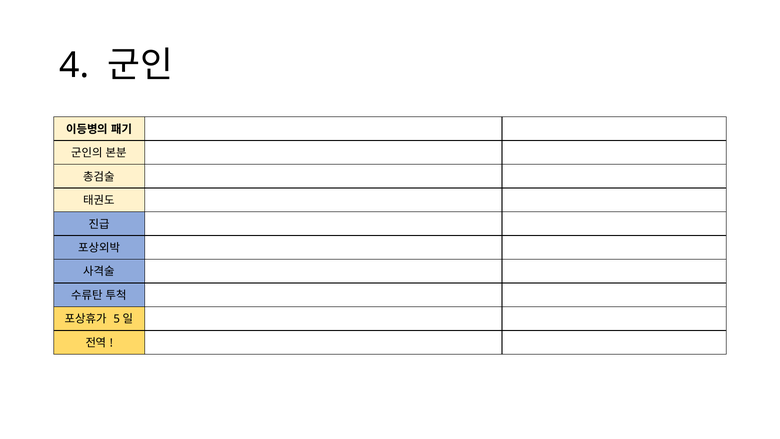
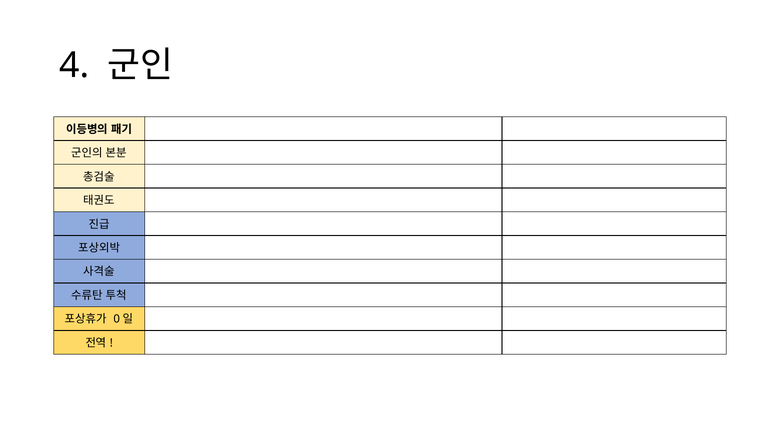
5: 5 -> 0 (117, 319)
